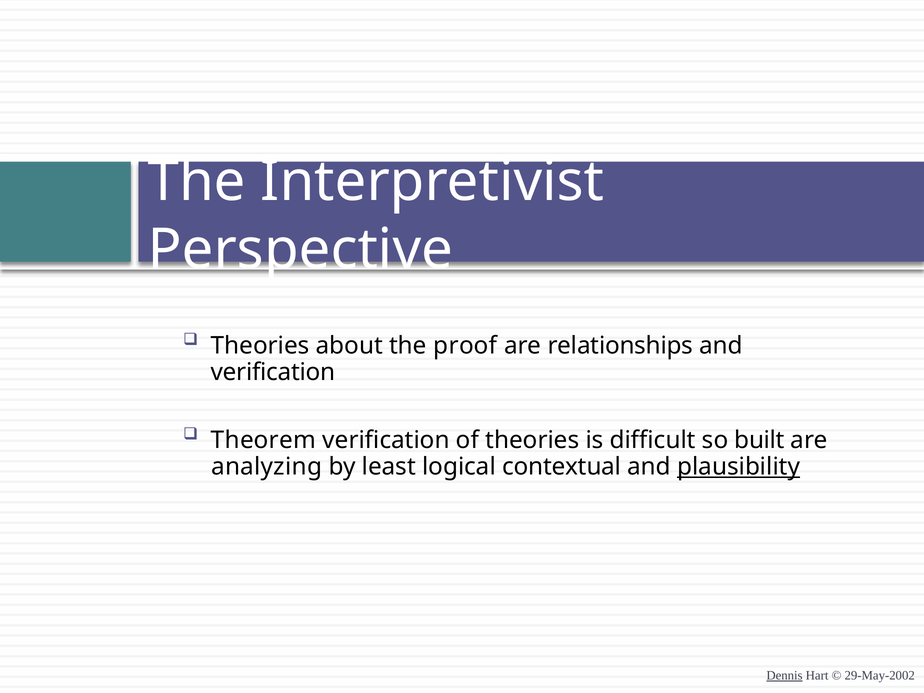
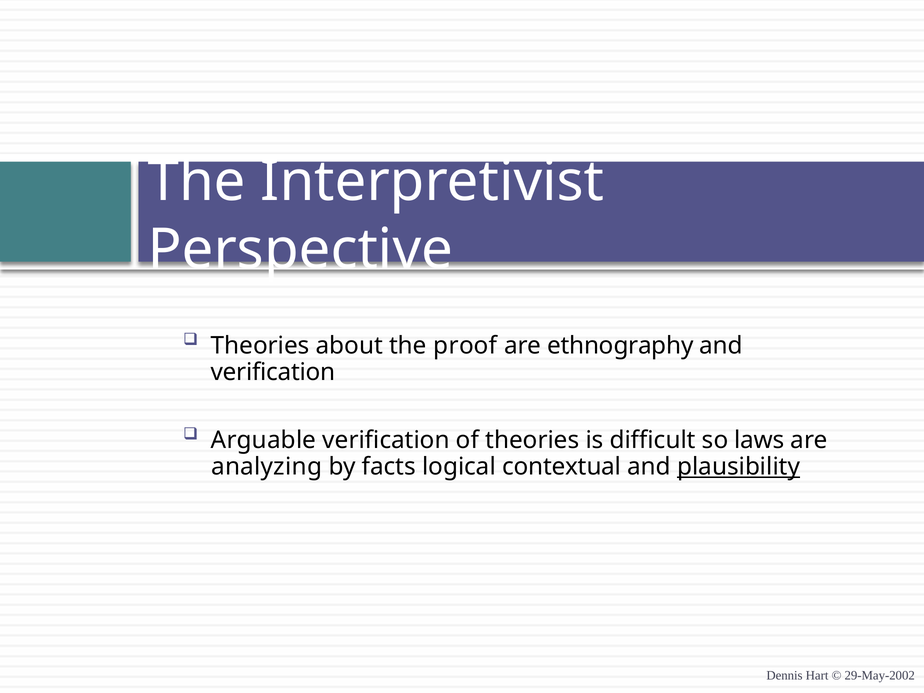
relationships: relationships -> ethnography (620, 346)
Theorem: Theorem -> Arguable (264, 440)
built: built -> laws (759, 440)
least: least -> facts (389, 467)
Dennis underline: present -> none (785, 675)
